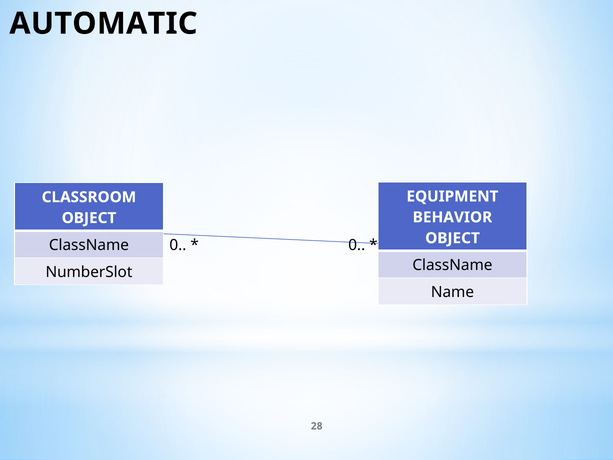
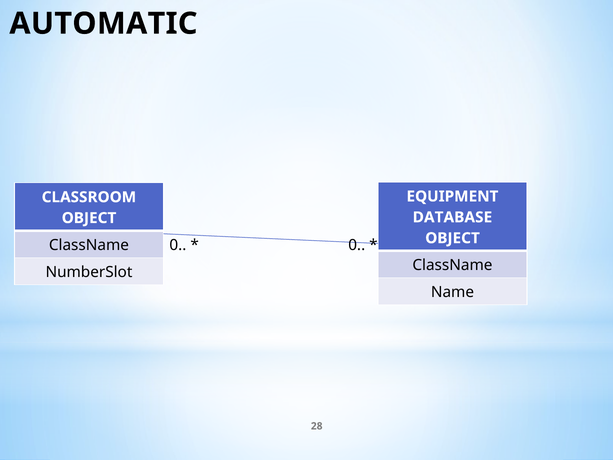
BEHAVIOR: BEHAVIOR -> DATABASE (452, 217)
